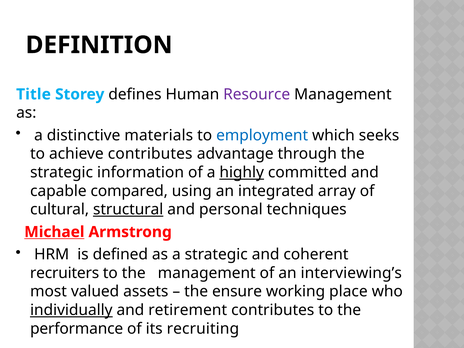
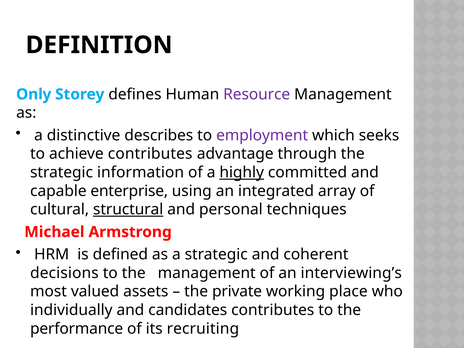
Title: Title -> Only (34, 94)
materials: materials -> describes (159, 135)
employment colour: blue -> purple (262, 135)
compared: compared -> enterprise (129, 191)
Michael underline: present -> none (54, 232)
recruiters: recruiters -> decisions (64, 273)
ensure: ensure -> private (237, 292)
individually underline: present -> none (71, 310)
retirement: retirement -> candidates (188, 310)
